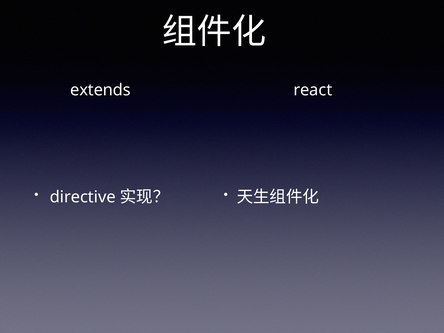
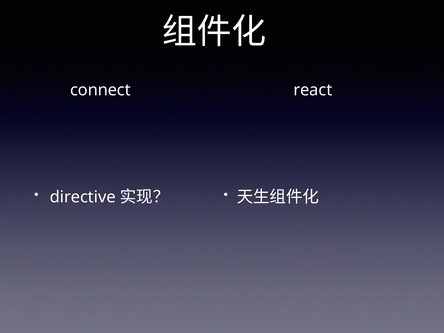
extends: extends -> connect (100, 90)
